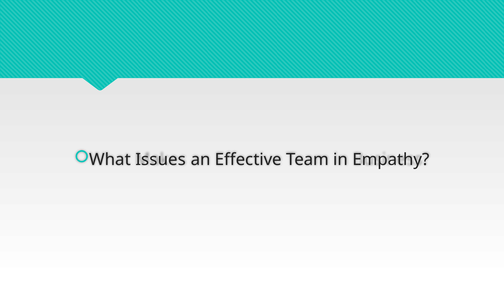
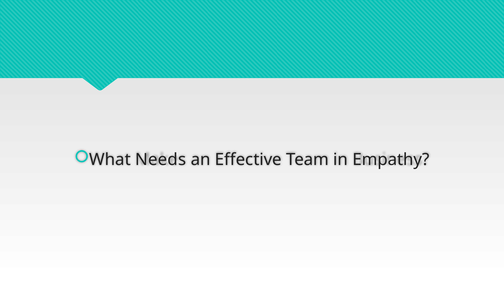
Issues: Issues -> Needs (161, 160)
